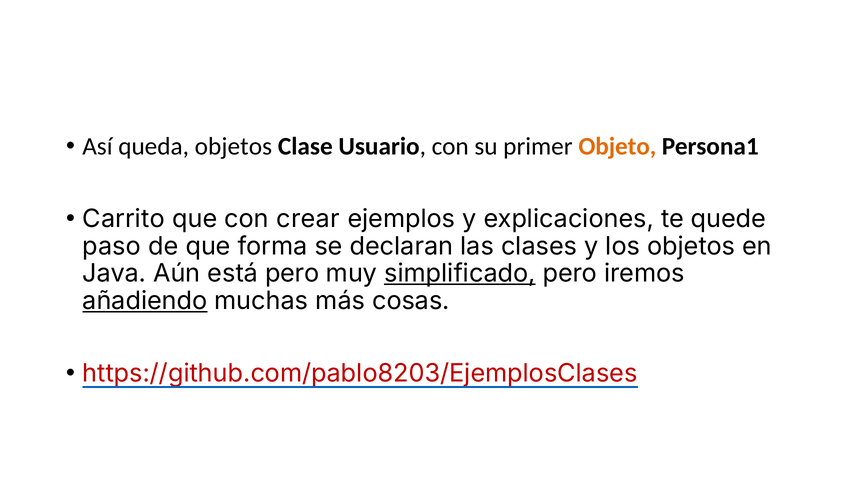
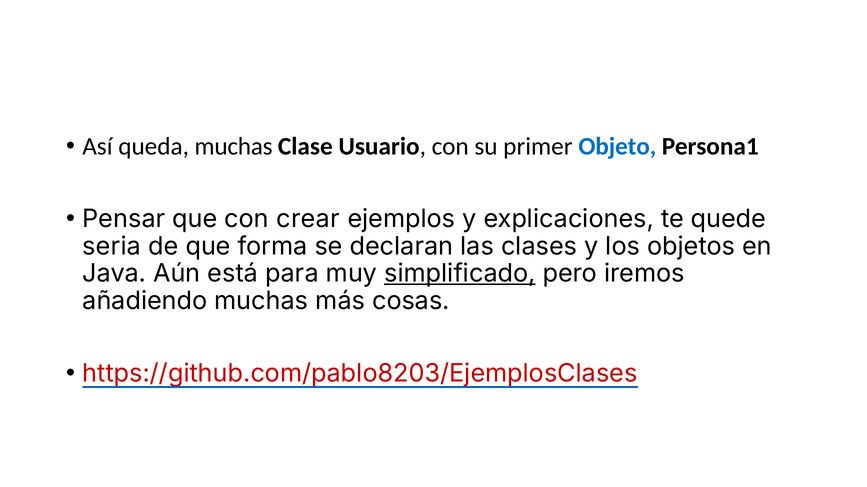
queda objetos: objetos -> muchas (234, 147)
Objeto colour: orange -> blue (617, 147)
Carrito: Carrito -> Pensar (124, 219)
paso: paso -> seria (112, 247)
está pero: pero -> para (292, 274)
añadiendo underline: present -> none (145, 301)
